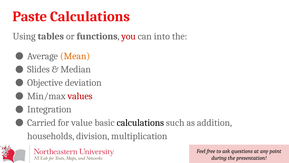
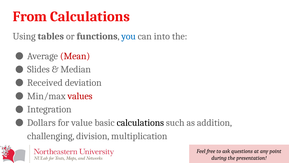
Paste: Paste -> From (30, 16)
you colour: red -> blue (129, 36)
Mean colour: orange -> red (75, 56)
Objective: Objective -> Received (45, 82)
Carried: Carried -> Dollars (41, 122)
households: households -> challenging (51, 136)
